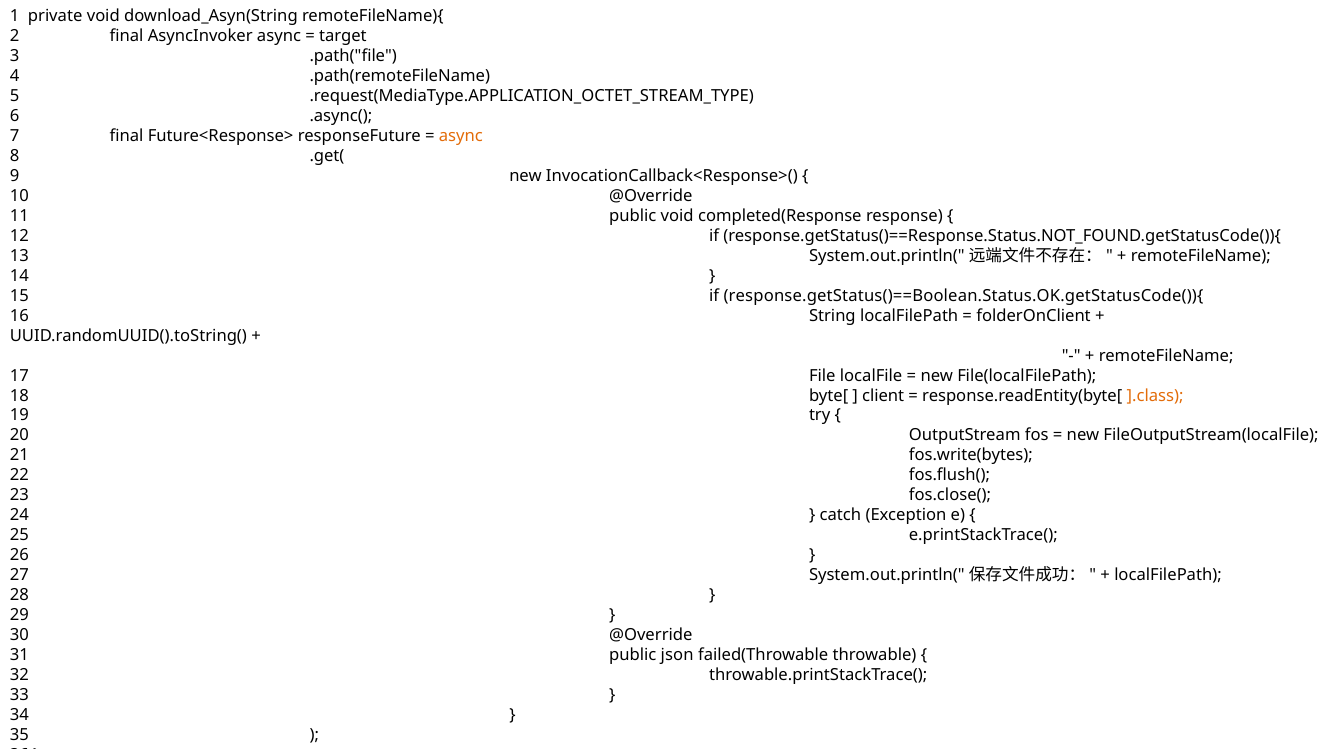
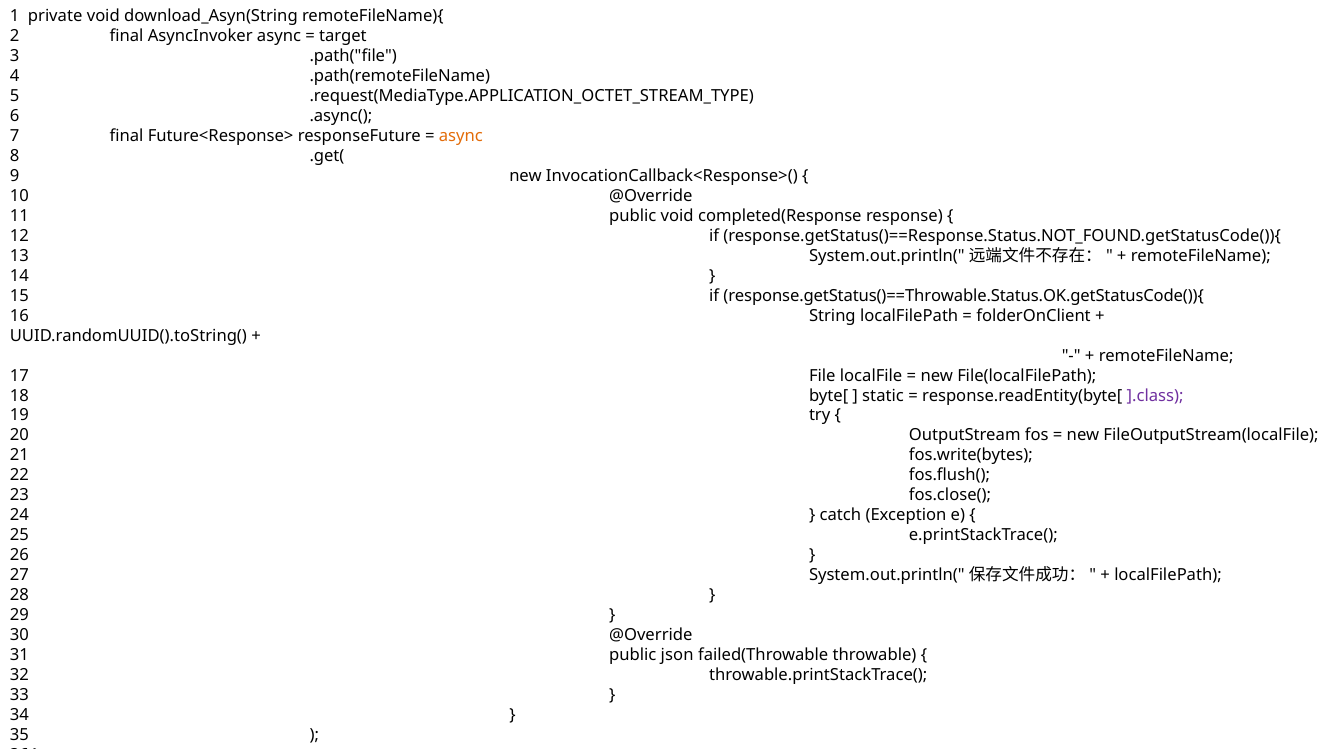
response.getStatus()==Boolean.Status.OK.getStatusCode()){: response.getStatus()==Boolean.Status.OK.getStatusCode()){ -> response.getStatus()==Throwable.Status.OK.getStatusCode()){ (964, 296)
client: client -> static (883, 396)
].class colour: orange -> purple (1155, 396)
